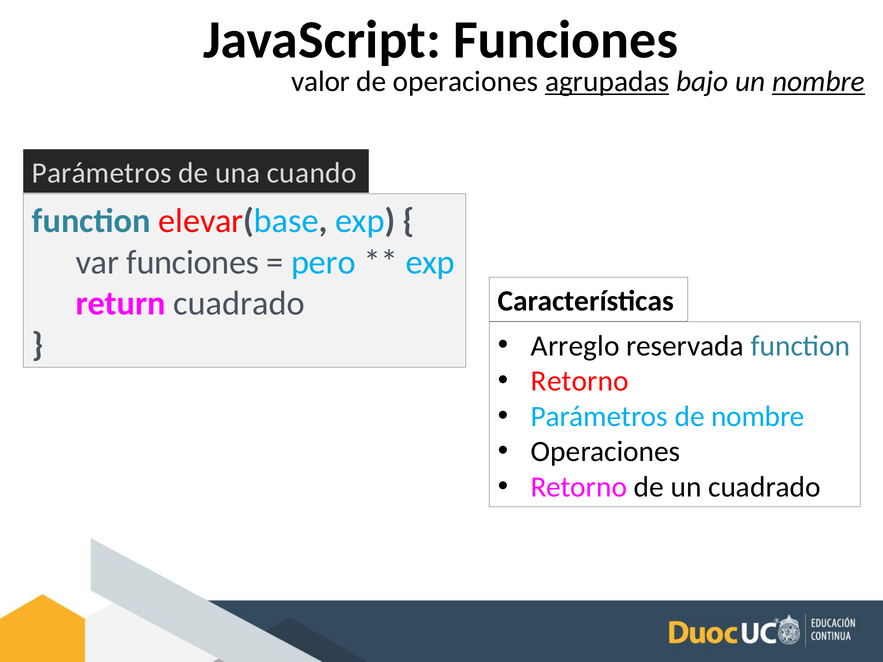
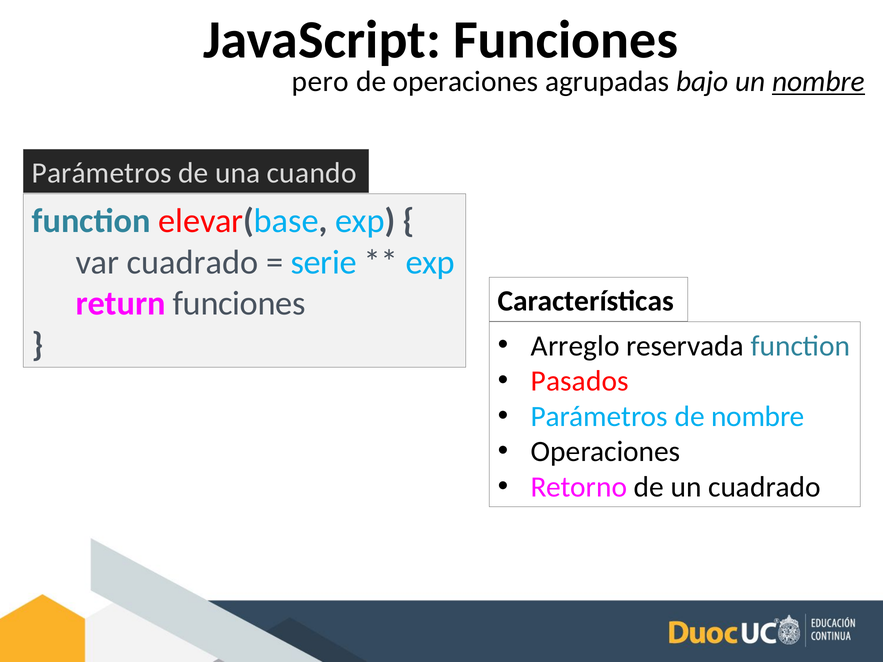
valor: valor -> pero (320, 82)
agrupadas underline: present -> none (607, 82)
var funciones: funciones -> cuadrado (193, 262)
pero: pero -> serie (324, 262)
return cuadrado: cuadrado -> funciones (239, 304)
Retorno: Retorno -> Pasados (580, 381)
